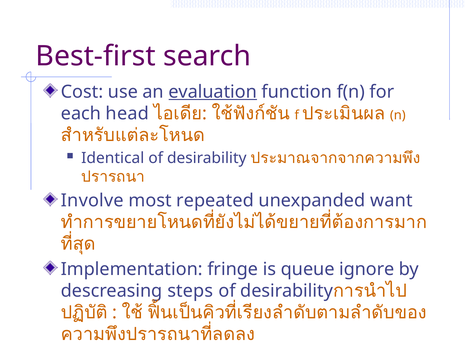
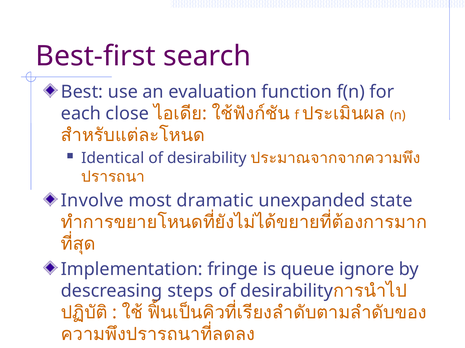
Cost: Cost -> Best (82, 92)
evaluation underline: present -> none (213, 92)
head: head -> close (127, 114)
repeated: repeated -> dramatic (215, 201)
want: want -> state (391, 201)
